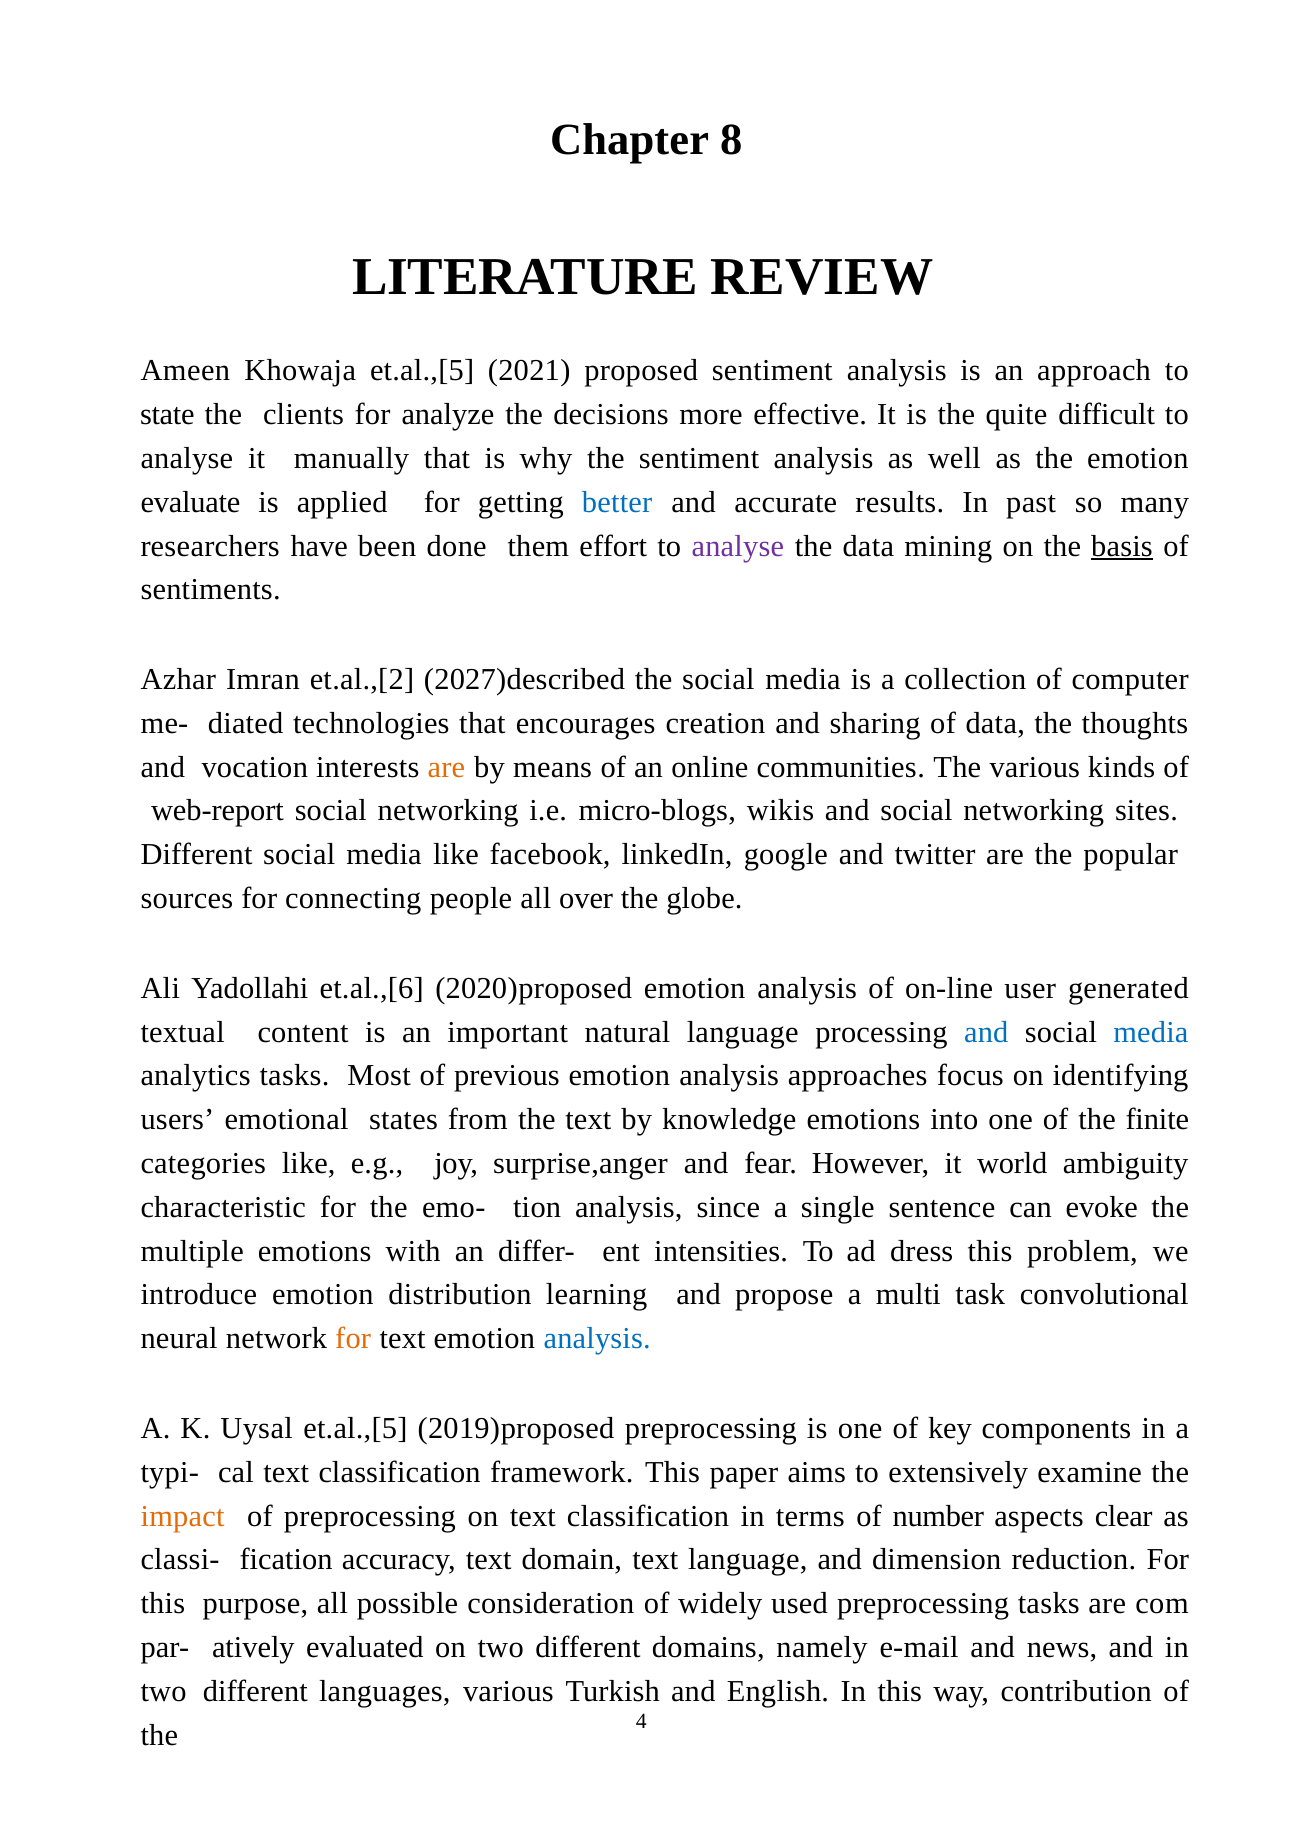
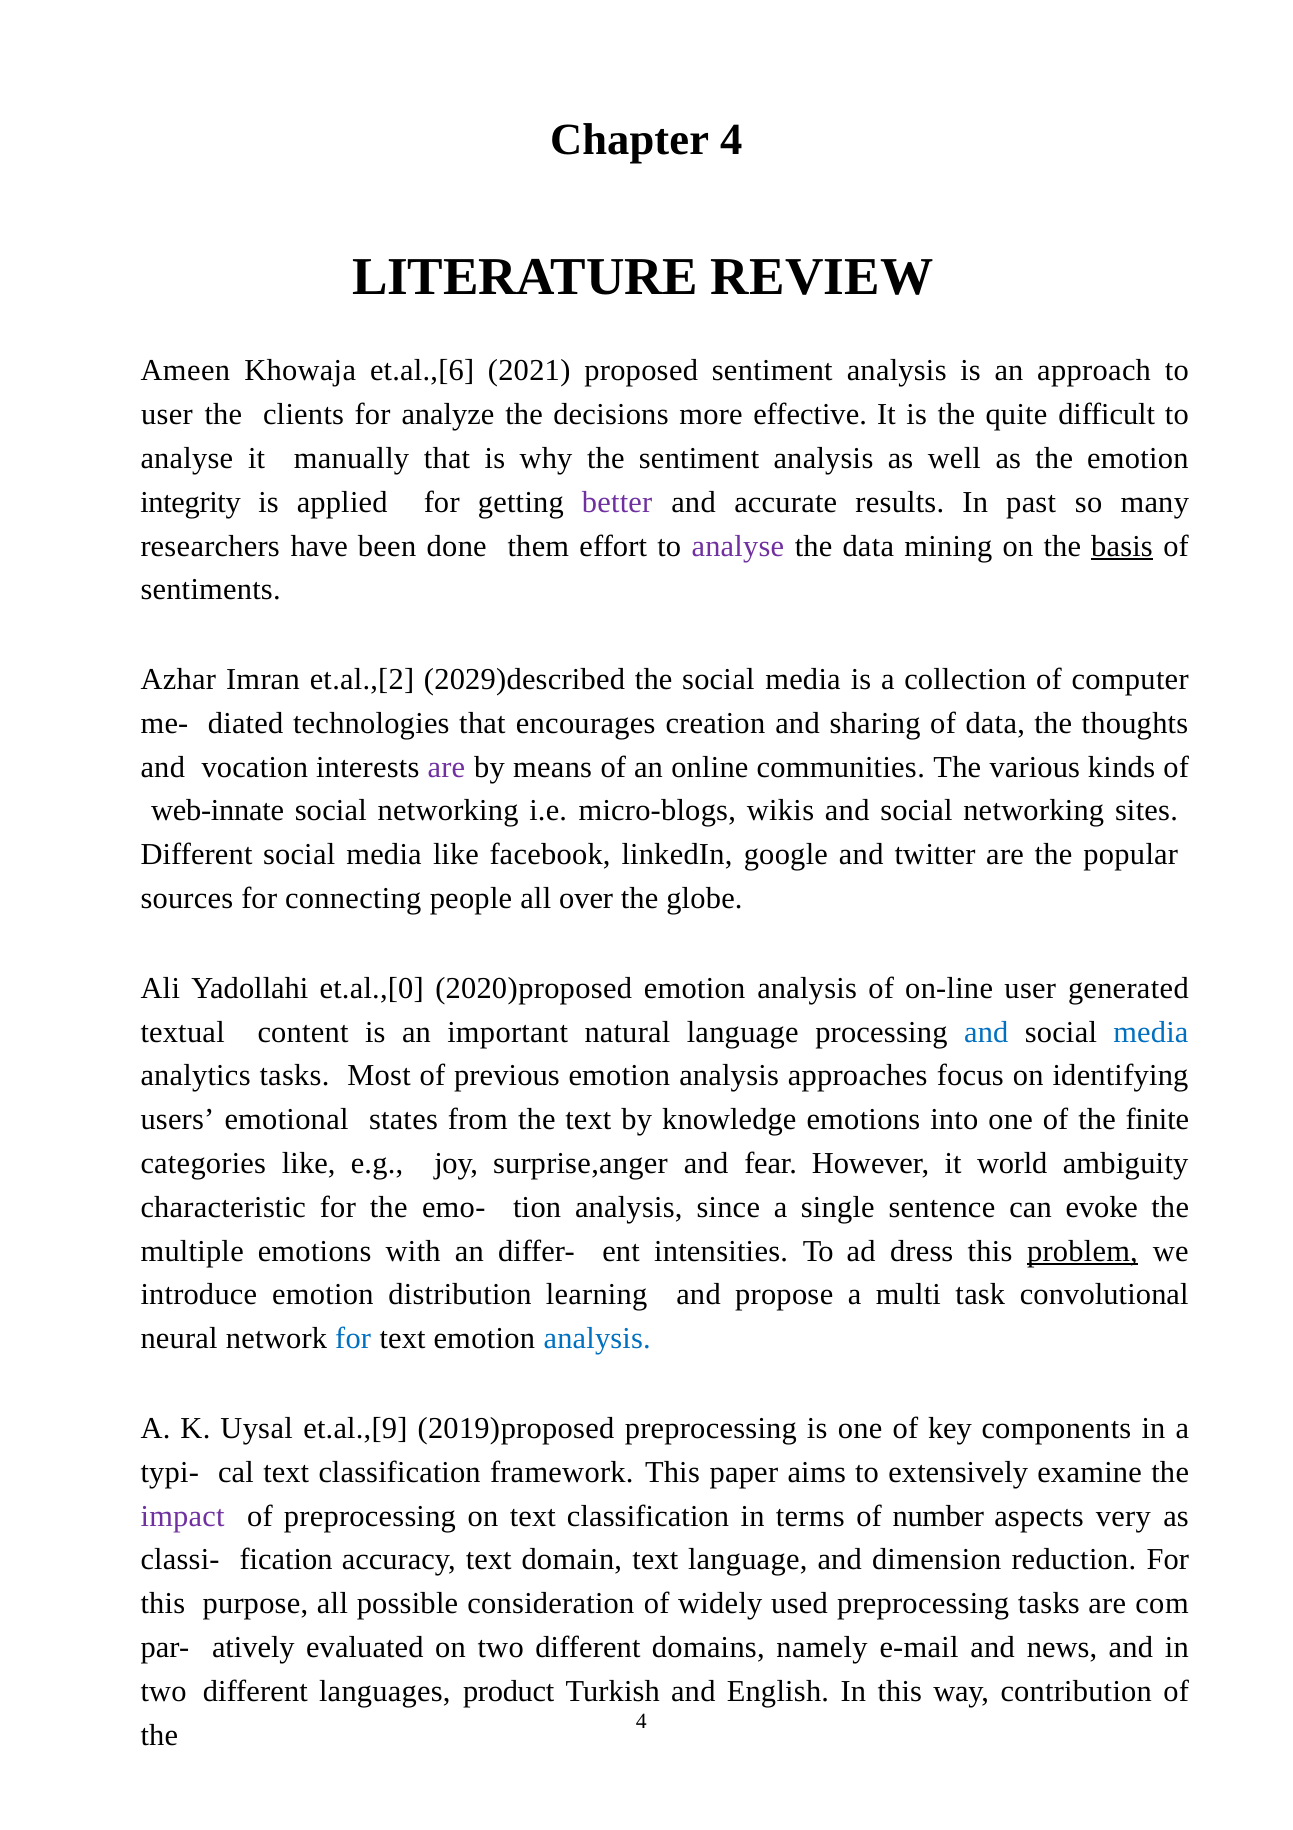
Chapter 8: 8 -> 4 (731, 139)
Khowaja et.al.,[5: et.al.,[5 -> et.al.,[6 (422, 371)
state: state -> user (167, 415)
evaluate: evaluate -> integrity (191, 502)
better colour: blue -> purple (617, 502)
2027)described: 2027)described -> 2029)described (524, 679)
are colour: orange -> purple (446, 767)
web-report: web-report -> web-innate (218, 811)
et.al.,[6: et.al.,[6 -> et.al.,[0 (372, 988)
problem underline: none -> present (1082, 1251)
for colour: orange -> blue (353, 1339)
Uysal et.al.,[5: et.al.,[5 -> et.al.,[9 (355, 1428)
impact colour: orange -> purple (183, 1516)
clear: clear -> very (1123, 1516)
languages various: various -> product (509, 1691)
